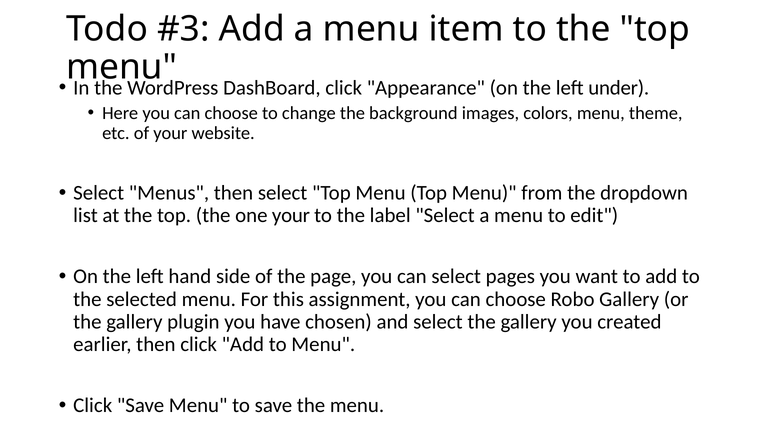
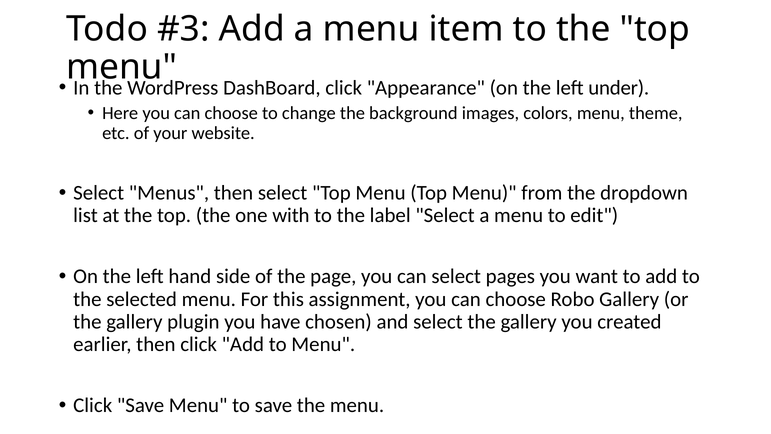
one your: your -> with (291, 215)
